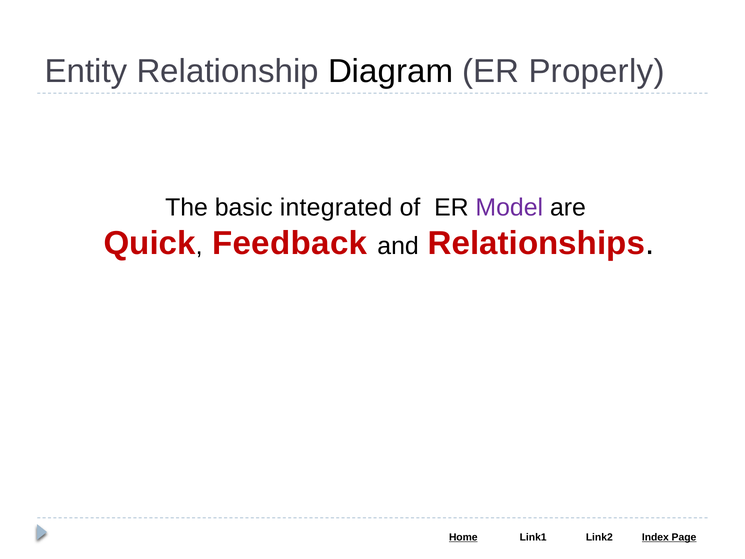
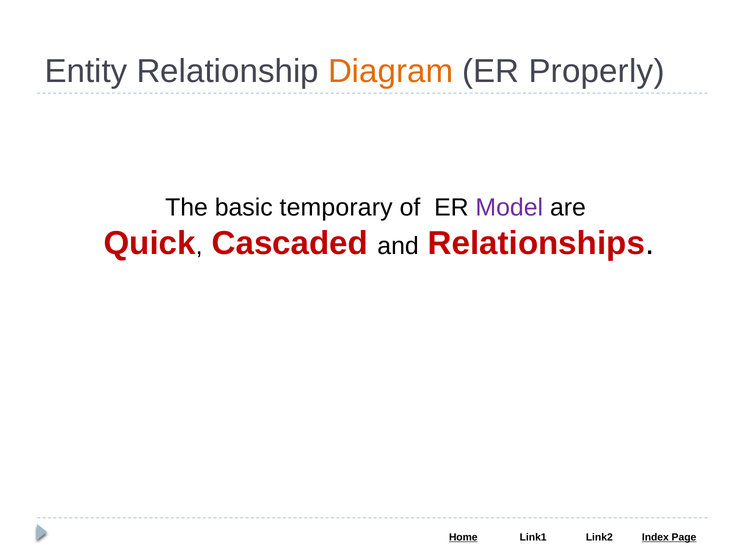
Diagram colour: black -> orange (391, 71)
integrated: integrated -> temporary (336, 208)
Feedback: Feedback -> Cascaded (290, 243)
